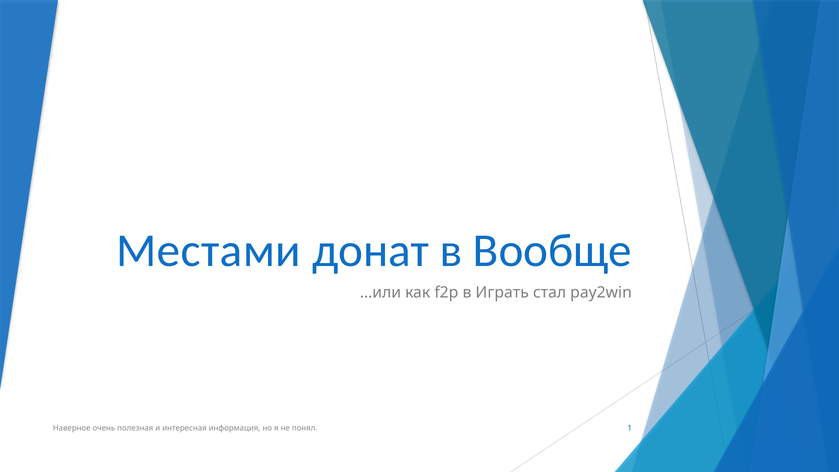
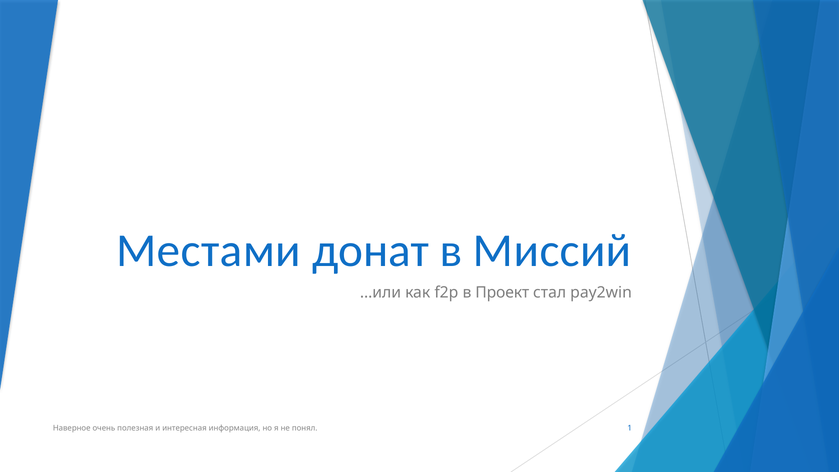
Вообще: Вообще -> Миссий (552, 251)
Играть: Играть -> Проект (502, 292)
